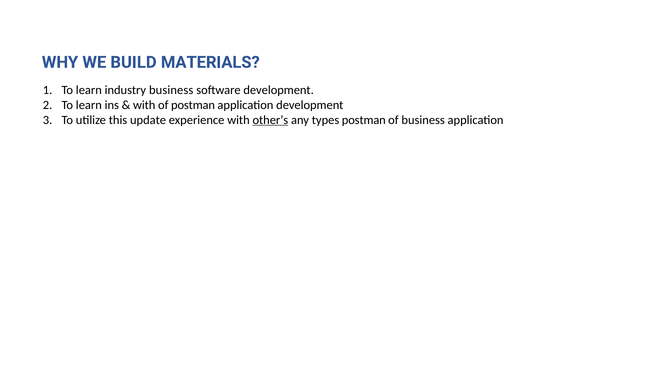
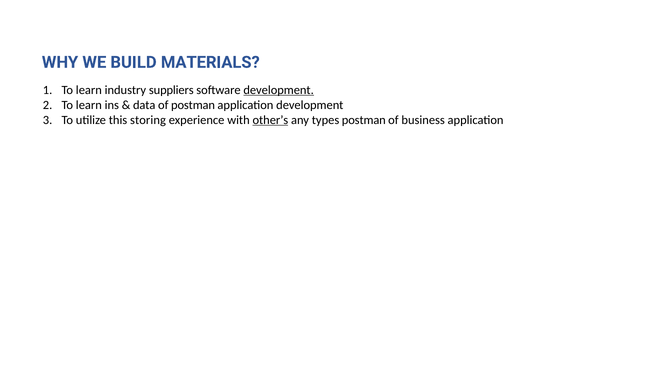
industry business: business -> suppliers (171, 90)
development underline: none -> present (279, 90)
with: with -> data (144, 105)
update: update -> storing (148, 120)
